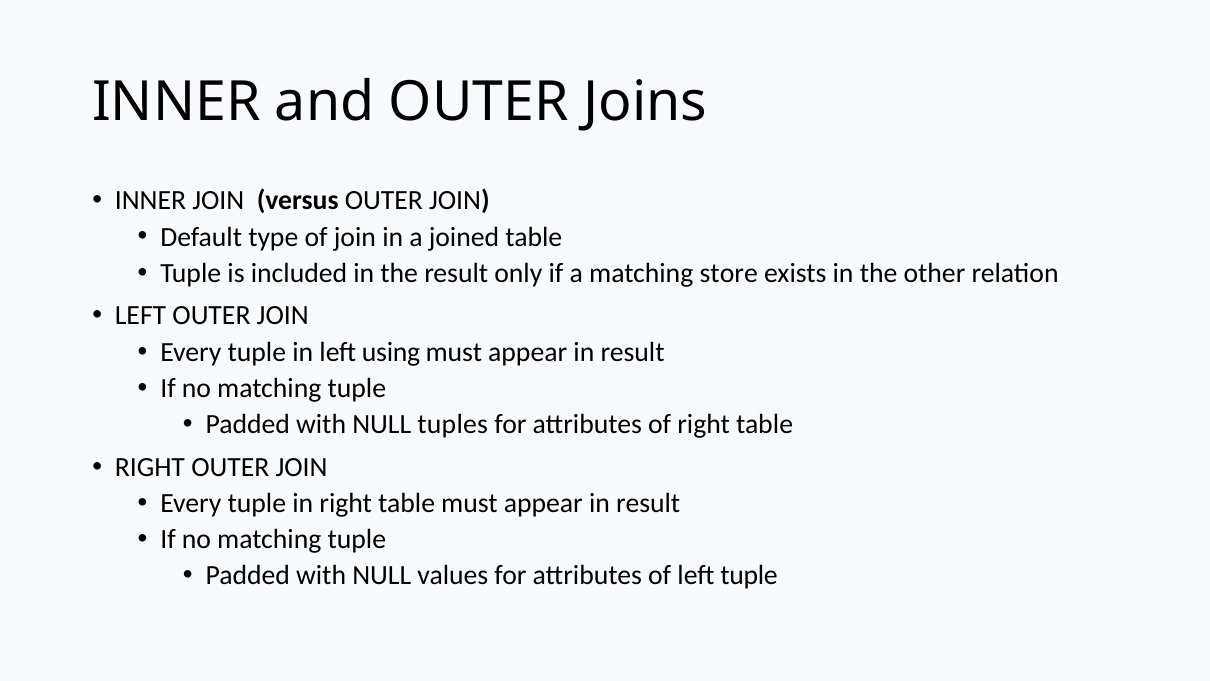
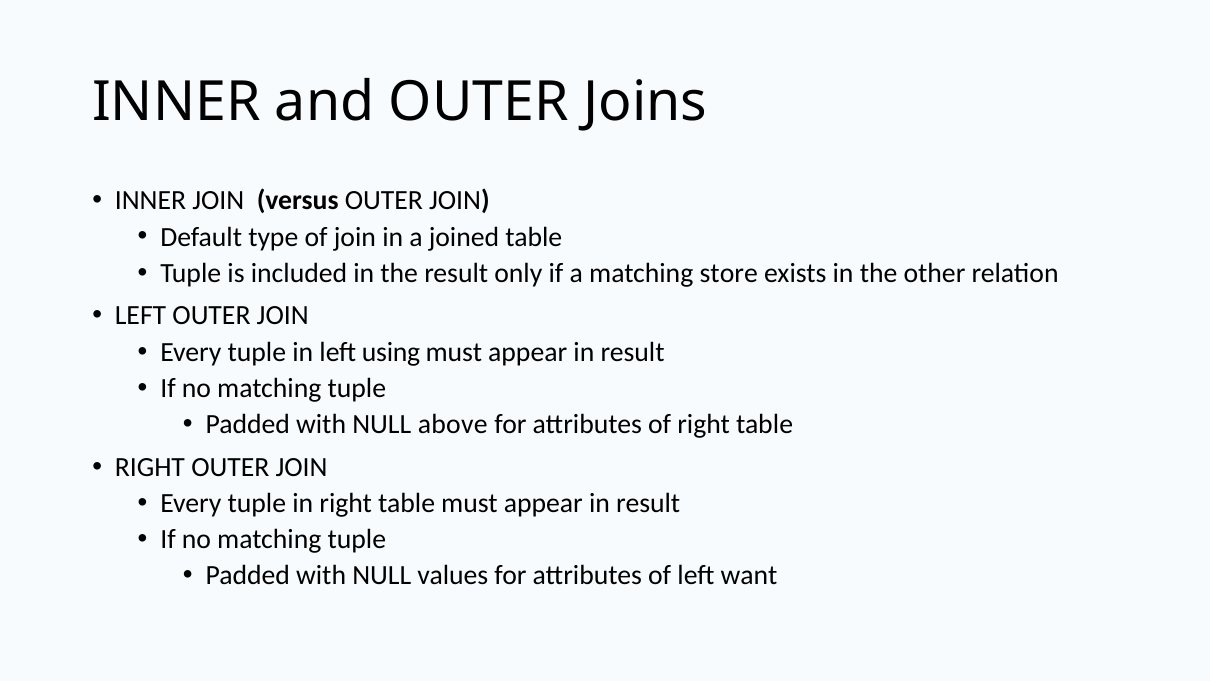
tuples: tuples -> above (453, 424)
left tuple: tuple -> want (749, 575)
